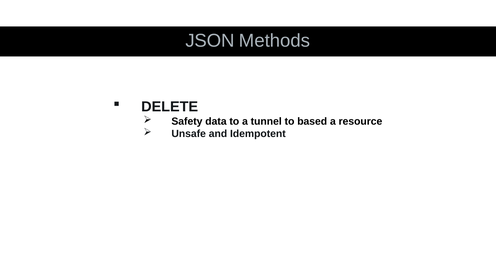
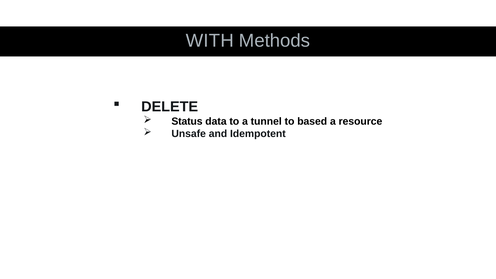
JSON: JSON -> WITH (210, 41)
Safety: Safety -> Status (187, 121)
